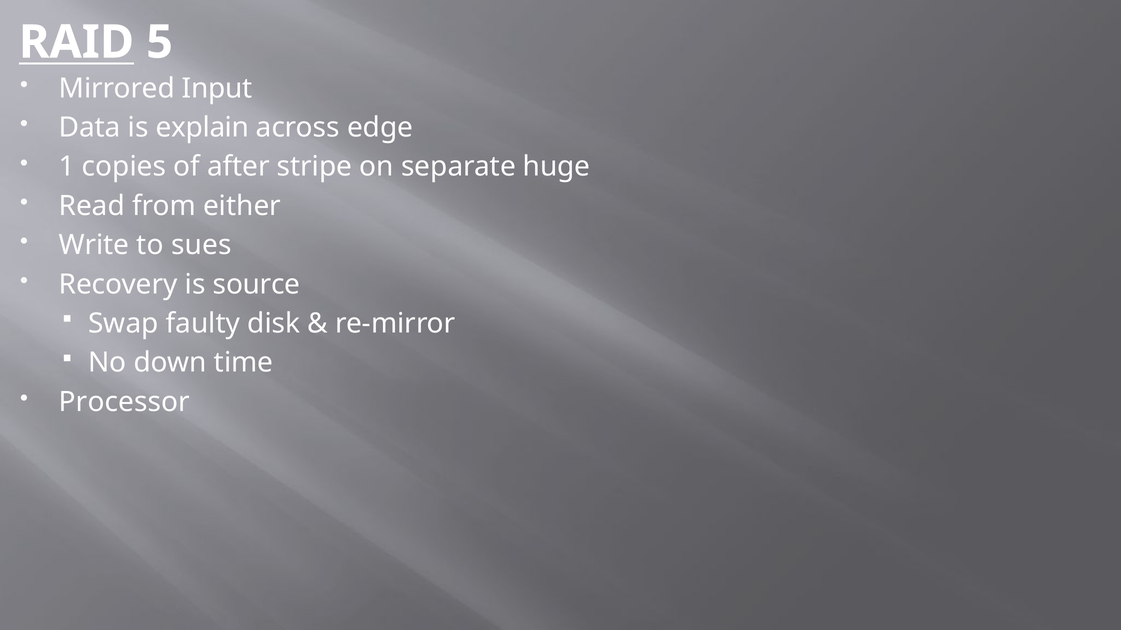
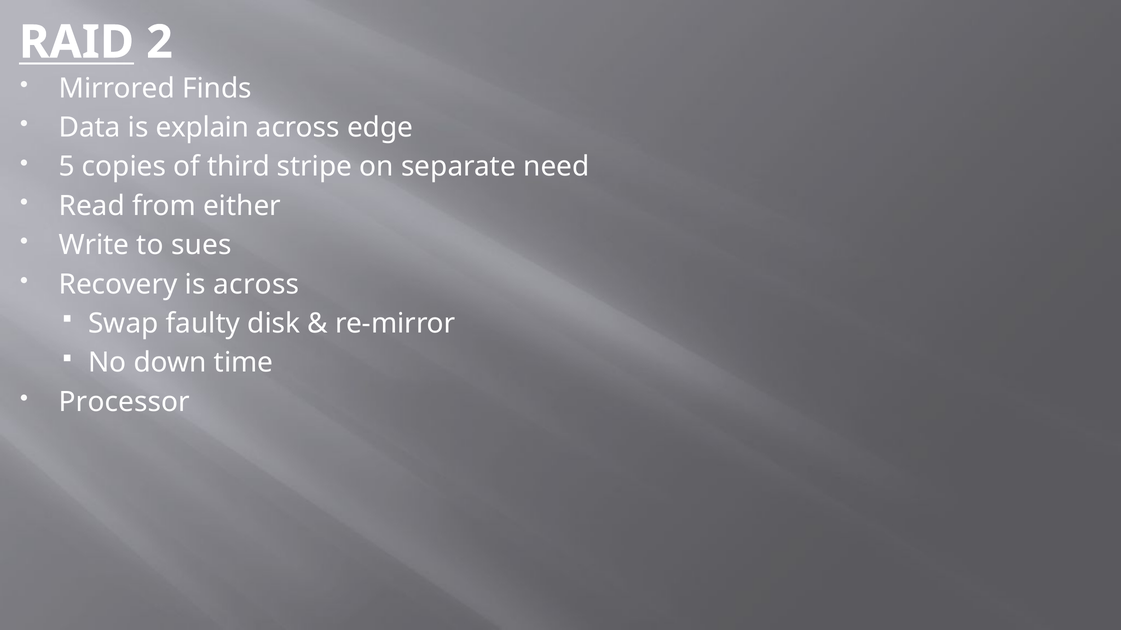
5: 5 -> 2 (159, 42)
Input: Input -> Finds (217, 88)
1: 1 -> 5 (67, 167)
after: after -> third (239, 167)
huge: huge -> need (556, 167)
is source: source -> across (256, 285)
